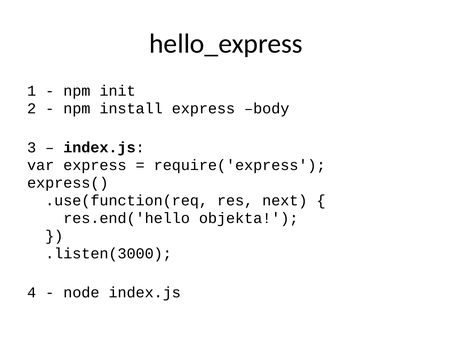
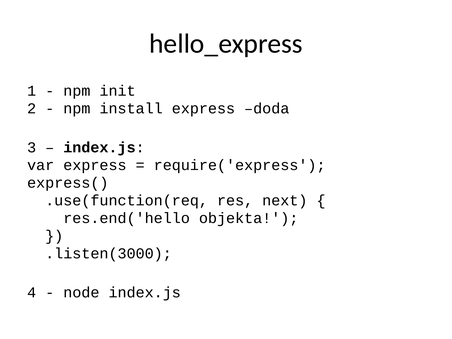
body: body -> doda (267, 109)
